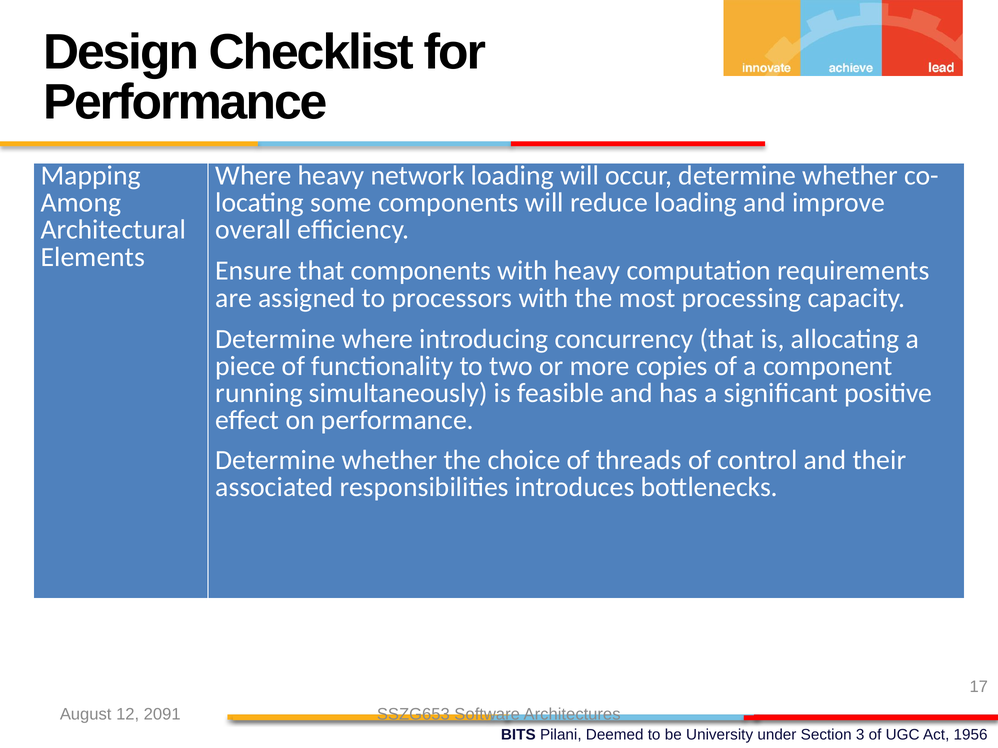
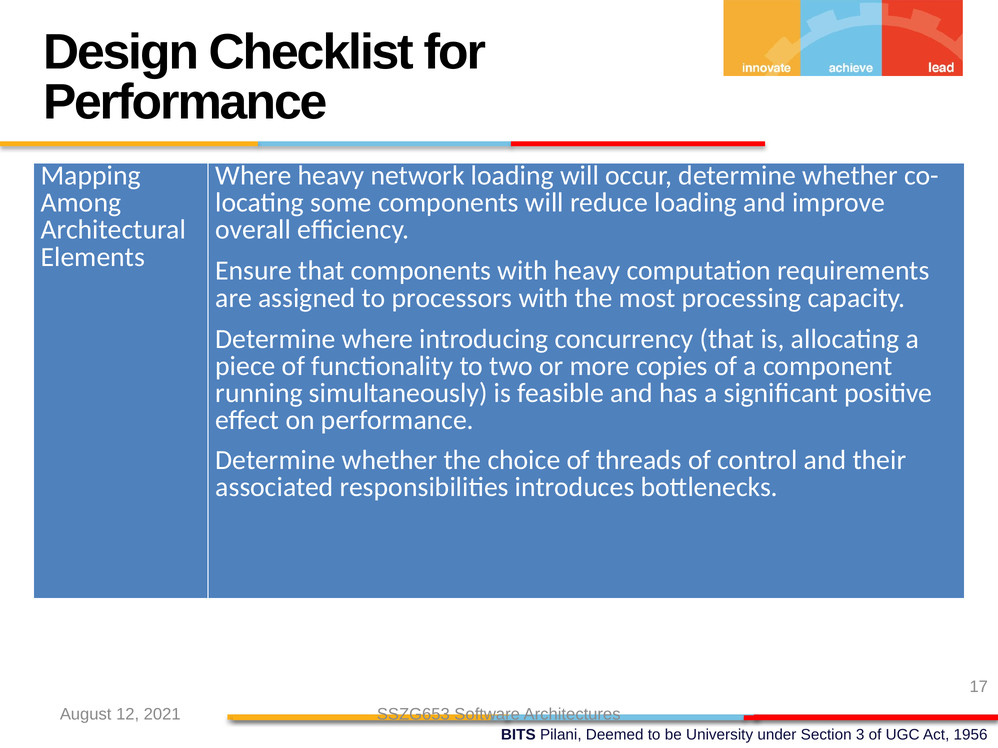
2091: 2091 -> 2021 (162, 715)
